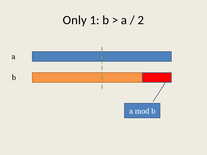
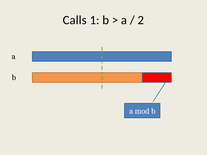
Only: Only -> Calls (75, 20)
